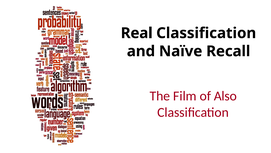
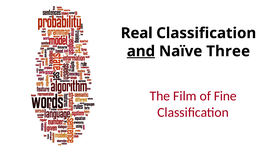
and underline: none -> present (141, 51)
Recall: Recall -> Three (228, 51)
Also: Also -> Fine (225, 96)
